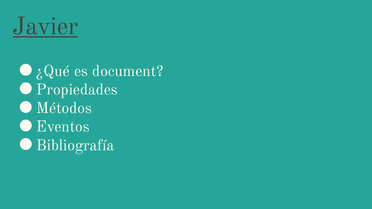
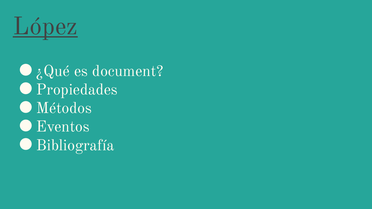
Javier: Javier -> López (45, 26)
